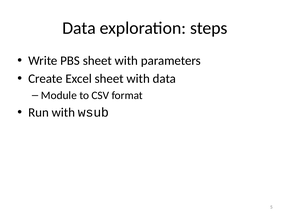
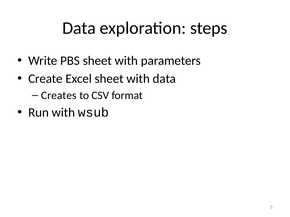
Module: Module -> Creates (59, 96)
